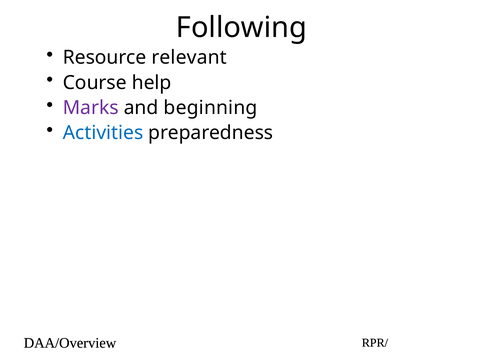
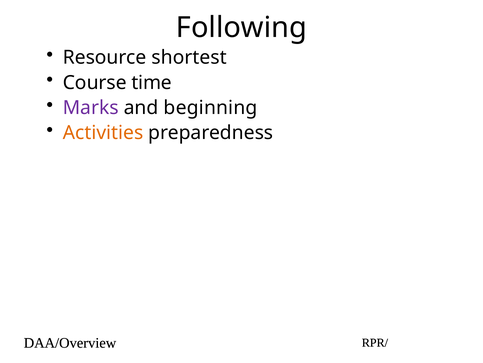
relevant: relevant -> shortest (189, 57)
help: help -> time (152, 82)
Activities colour: blue -> orange (103, 133)
